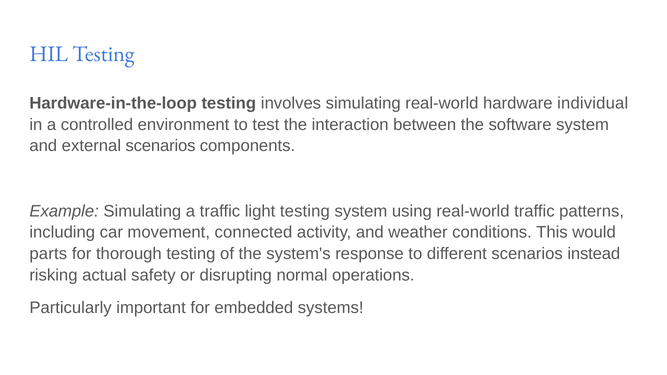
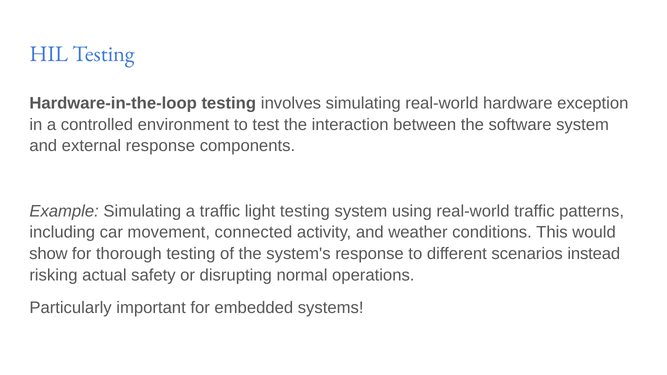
individual: individual -> exception (593, 103)
external scenarios: scenarios -> response (160, 146)
parts: parts -> show (48, 254)
